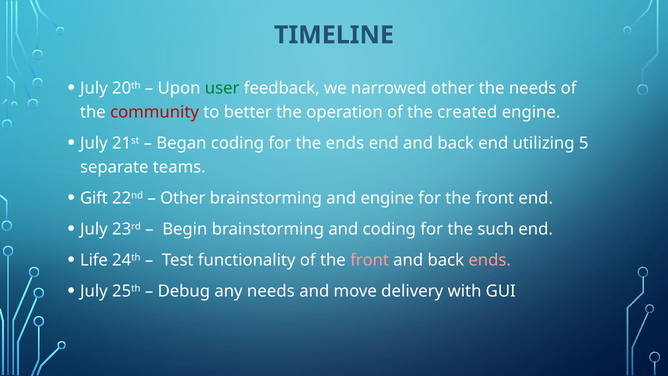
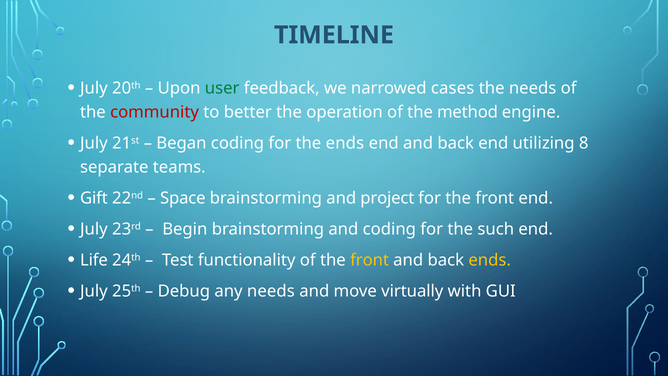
narrowed other: other -> cases (453, 88)
created: created -> method (468, 112)
5: 5 -> 8 (584, 143)
Other: Other -> Space (183, 198)
and engine: engine -> project (387, 198)
front colour: pink -> yellow (370, 260)
ends colour: pink -> yellow (490, 260)
delivery: delivery -> virtually (412, 291)
